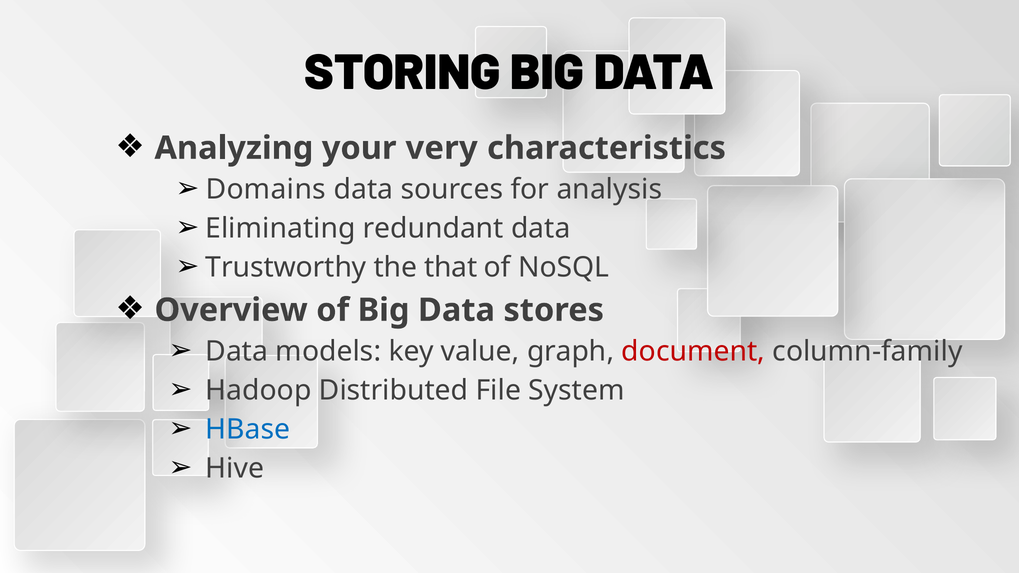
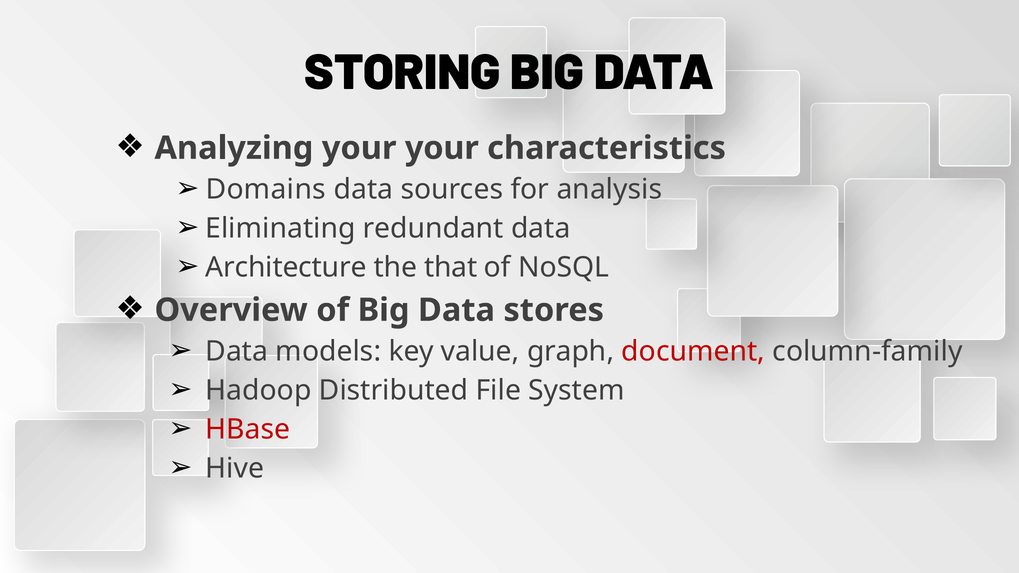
your very: very -> your (442, 148)
Trustworthy: Trustworthy -> Architecture (286, 268)
HBase colour: blue -> red (248, 430)
